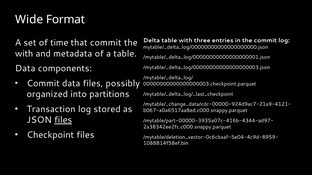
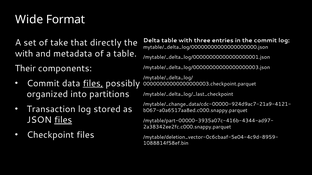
time: time -> take (59, 43)
that commit: commit -> directly (106, 43)
Data: Data -> Their (25, 69)
files underline: none -> present (93, 84)
